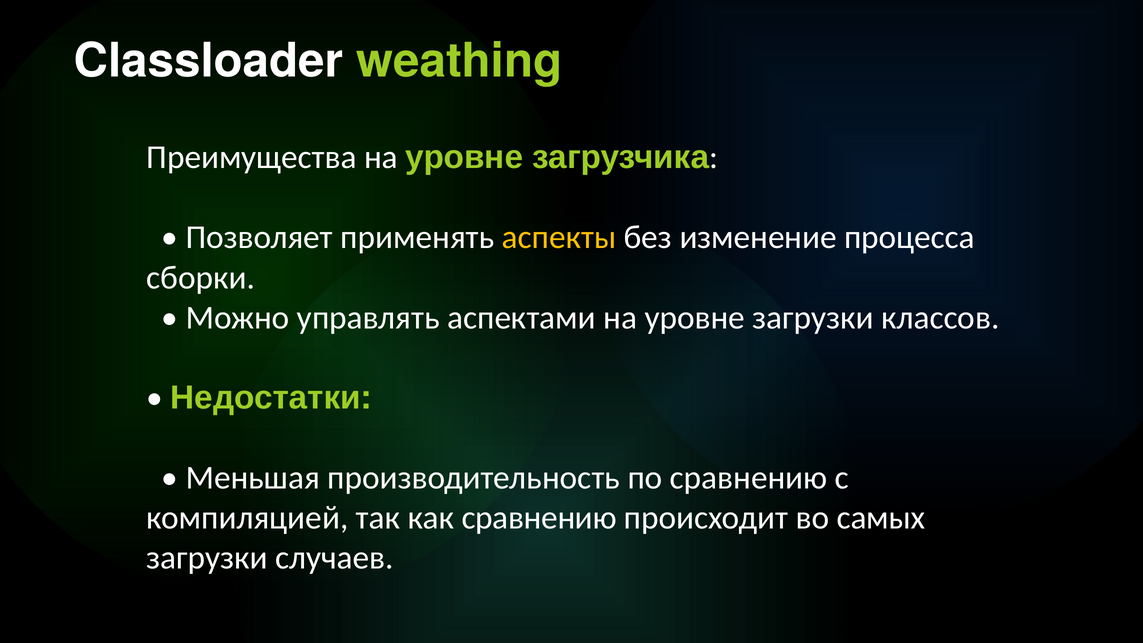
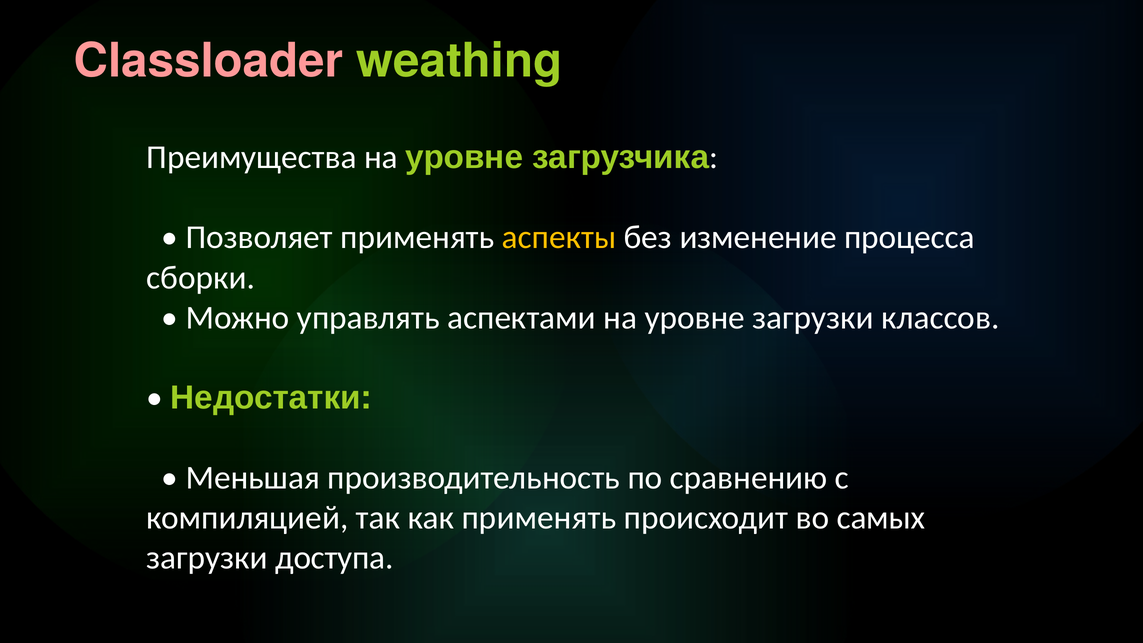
Classloader colour: white -> pink (209, 61)
как сравнению: сравнению -> применять (539, 518)
случаев: случаев -> доступа (334, 558)
